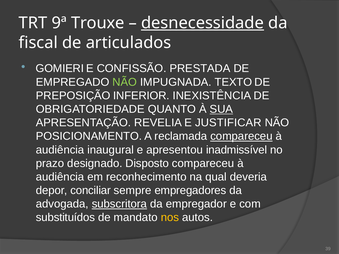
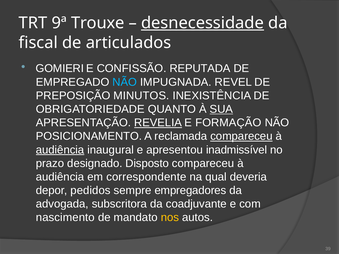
PRESTADA: PRESTADA -> REPUTADA (200, 69)
NÃO colour: light green -> light blue (125, 82)
TEXTO: TEXTO -> REVEL (233, 82)
INFERIOR: INFERIOR -> MINUTOS (141, 96)
REVELIA underline: none -> present (158, 123)
JUSTIFICAR: JUSTIFICAR -> FORMAÇÃO (228, 123)
audiência underline: none -> present (60, 150)
reconhecimento: reconhecimento -> correspondente (146, 177)
conciliar: conciliar -> pedidos (90, 191)
subscritora underline: present -> none (119, 204)
empregador: empregador -> coadjuvante (196, 204)
substituídos: substituídos -> nascimento (65, 218)
